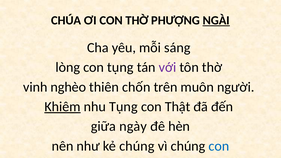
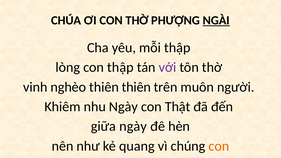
mỗi sáng: sáng -> thập (177, 48)
con tụng: tụng -> thập (120, 67)
thiên chốn: chốn -> thiên (136, 87)
Khiêm underline: present -> none (62, 107)
nhu Tụng: Tụng -> Ngày (123, 107)
kẻ chúng: chúng -> quang (137, 146)
con colour: blue -> orange (219, 146)
